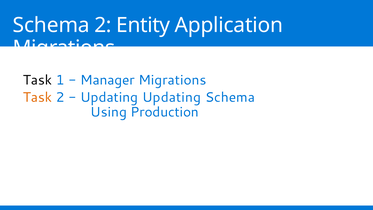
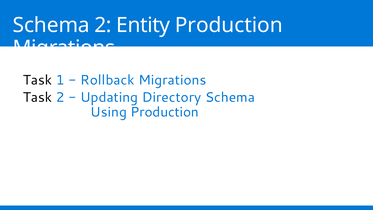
Entity Application: Application -> Production (229, 25)
Manager: Manager -> Rollback (107, 80)
Task colour: orange -> black (37, 97)
Updating Updating: Updating -> Directory (172, 97)
